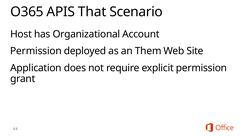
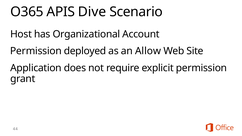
That: That -> Dive (92, 12)
Them: Them -> Allow (148, 51)
